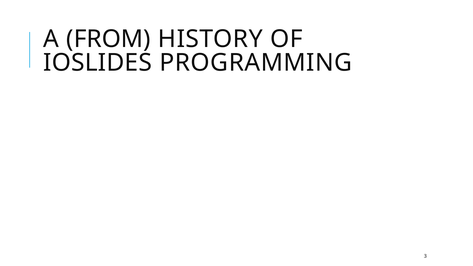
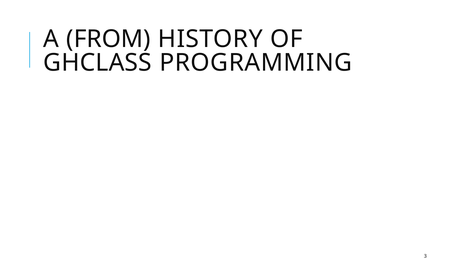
IOSLIDES: IOSLIDES -> GHCLASS (98, 63)
